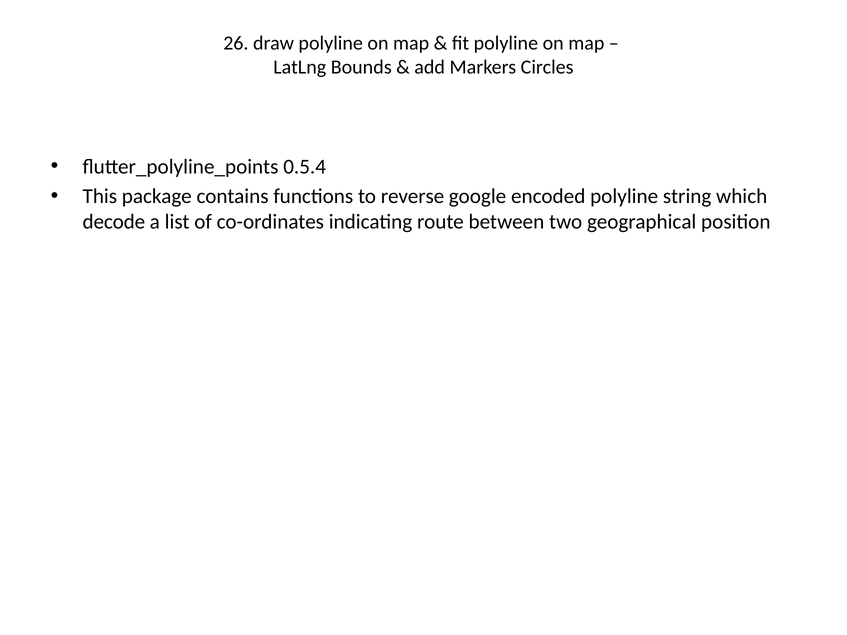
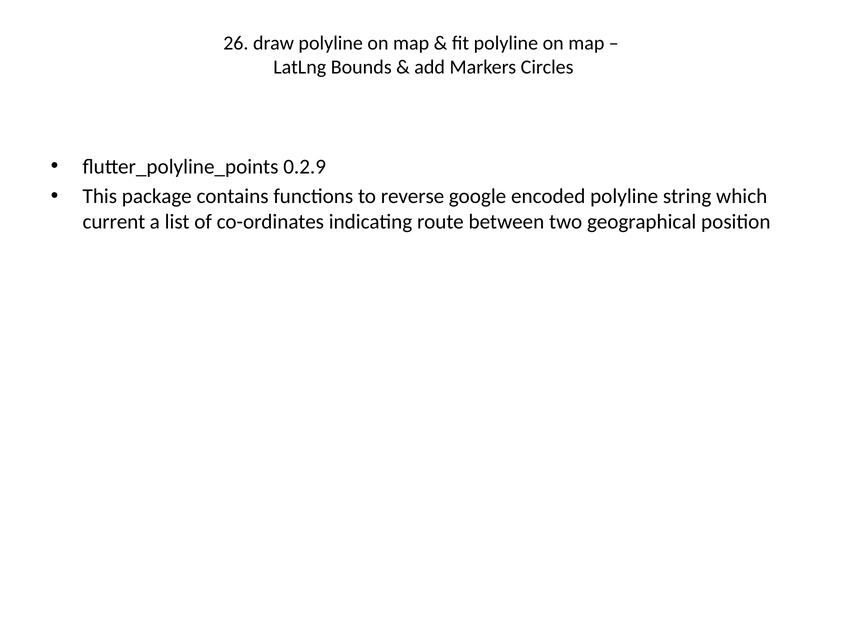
0.5.4: 0.5.4 -> 0.2.9 (305, 167)
decode: decode -> current (114, 222)
